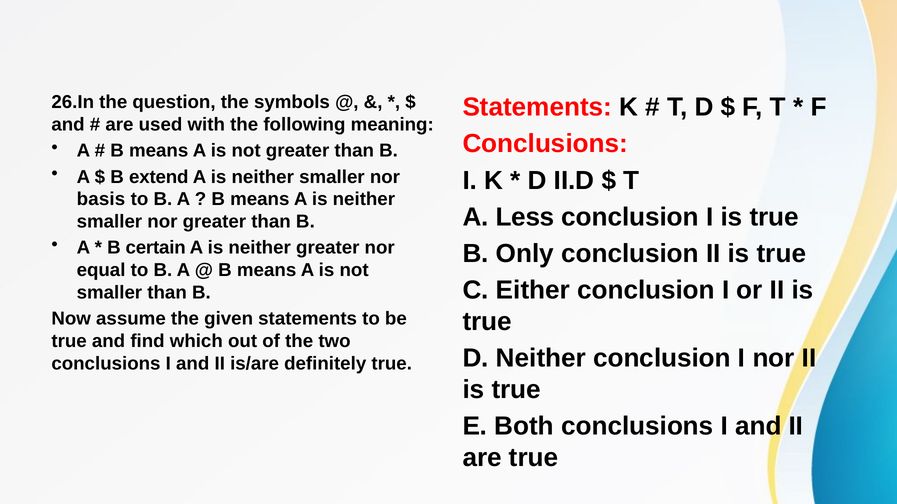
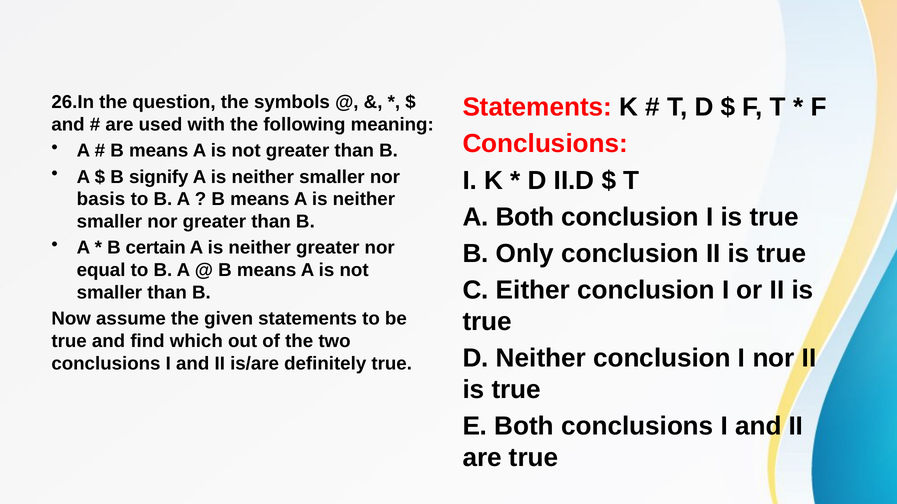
extend: extend -> signify (159, 177)
A Less: Less -> Both (525, 217)
